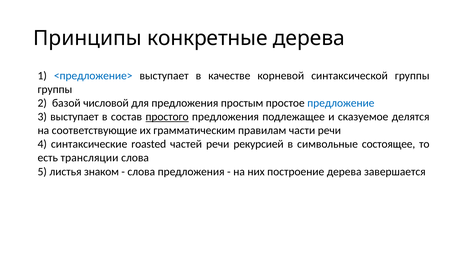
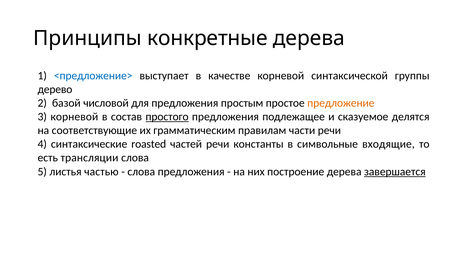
группы: группы -> дерево (55, 90)
предложение colour: blue -> orange (341, 103)
3 выступает: выступает -> корневой (74, 117)
рекурсией: рекурсией -> константы (259, 145)
состоящее: состоящее -> входящие (388, 145)
знаком: знаком -> частью (101, 172)
завершается underline: none -> present (395, 172)
